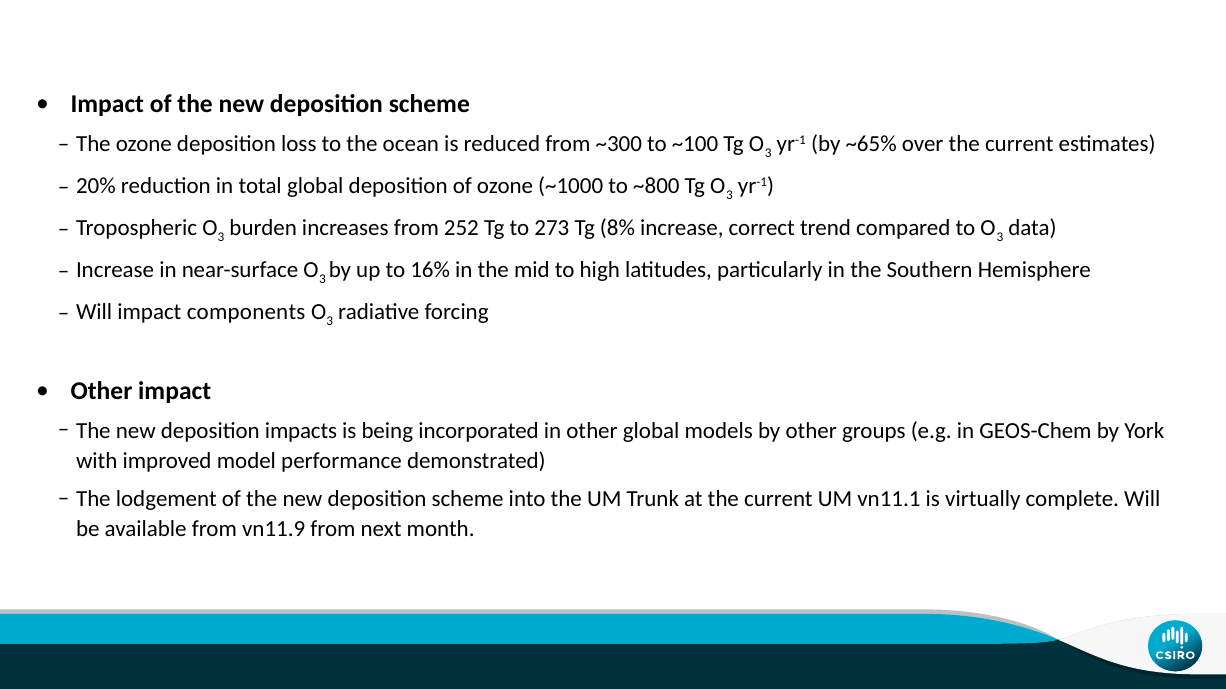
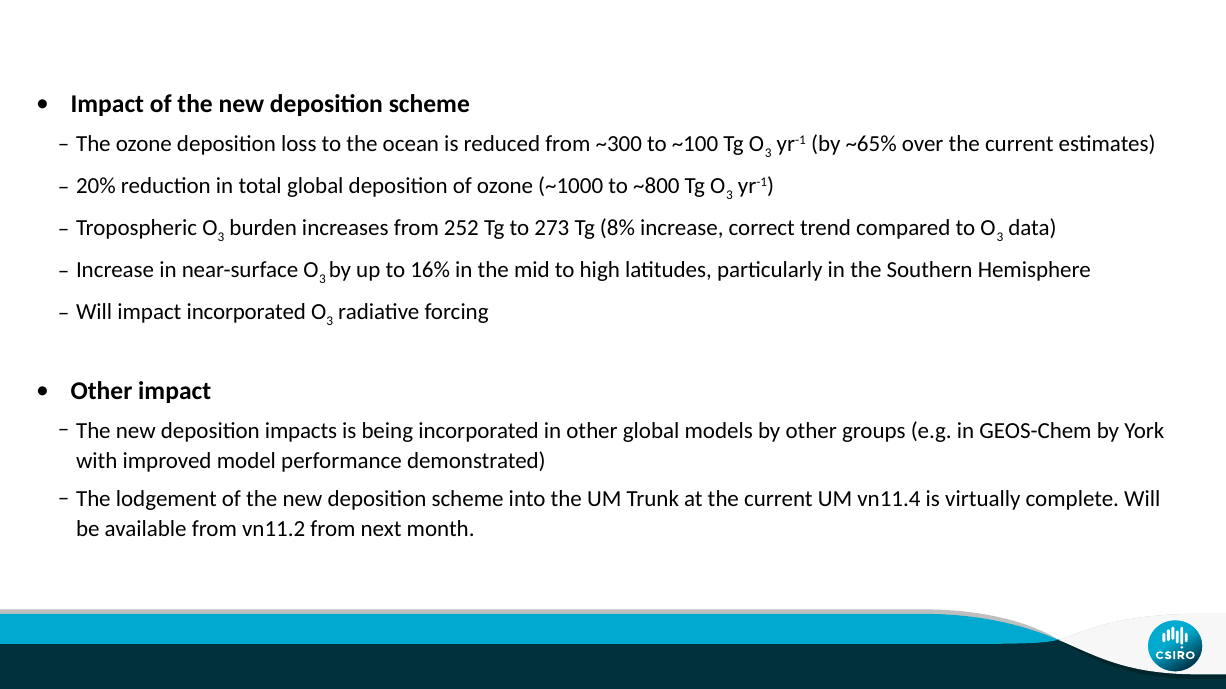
impact components: components -> incorporated (246, 313)
vn11.1: vn11.1 -> vn11.4 (889, 500)
vn11.9: vn11.9 -> vn11.2 (274, 530)
